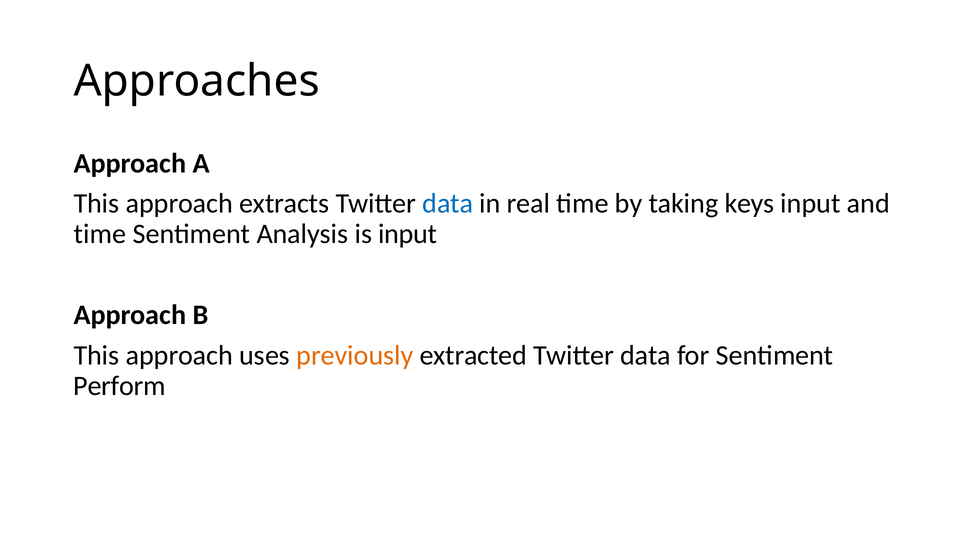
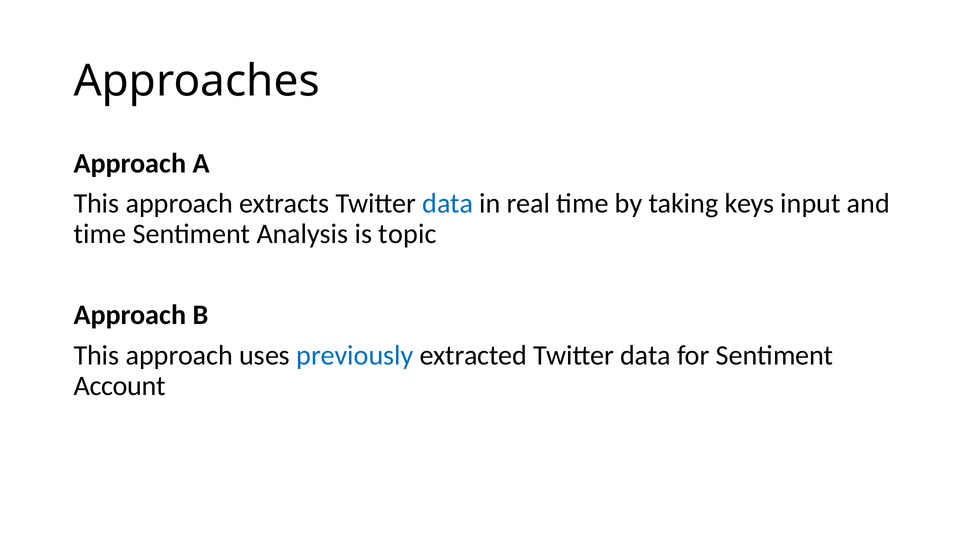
is input: input -> topic (407, 234)
previously colour: orange -> blue (355, 355)
Perform: Perform -> Account (120, 386)
